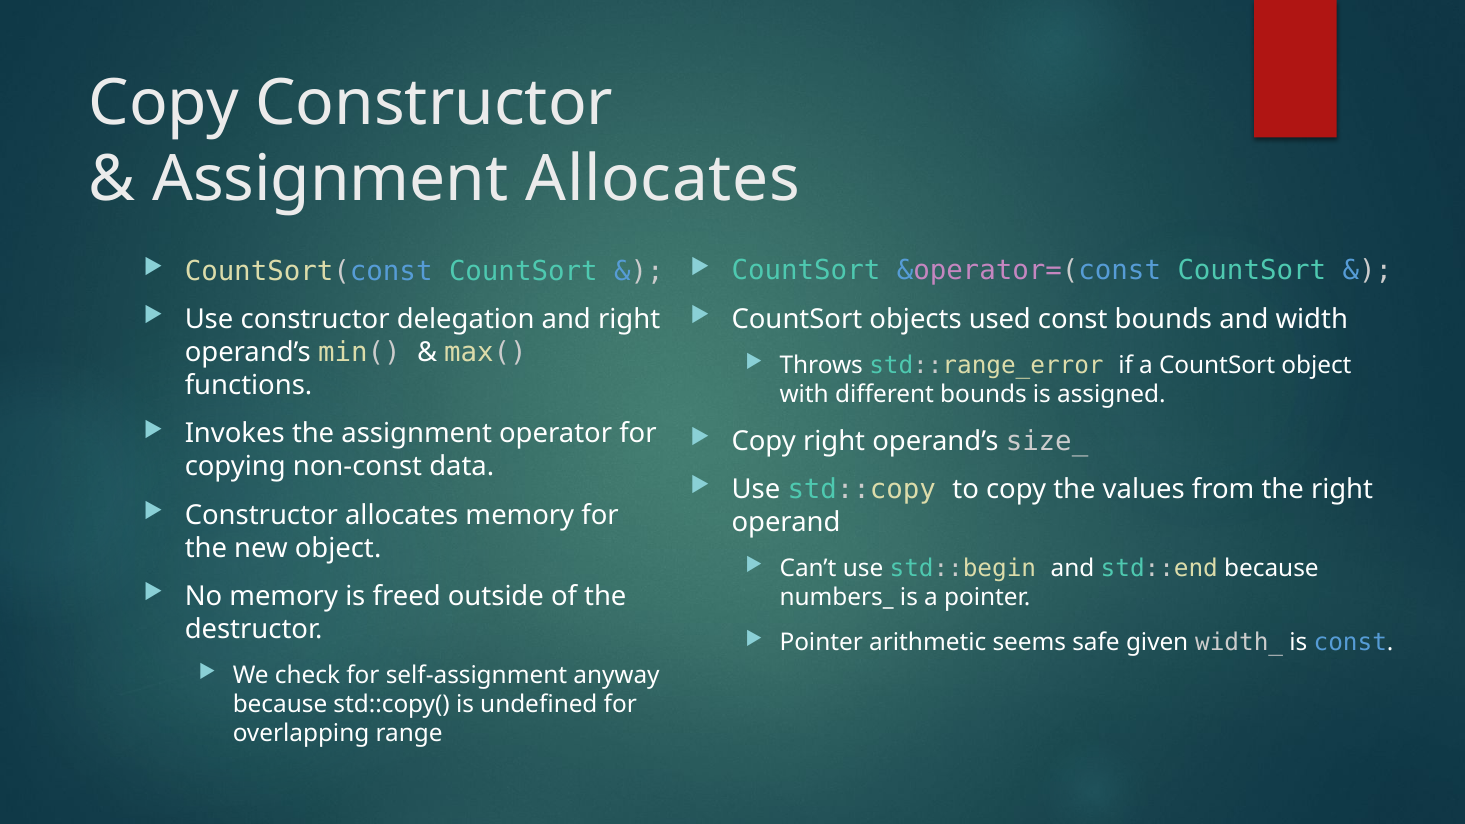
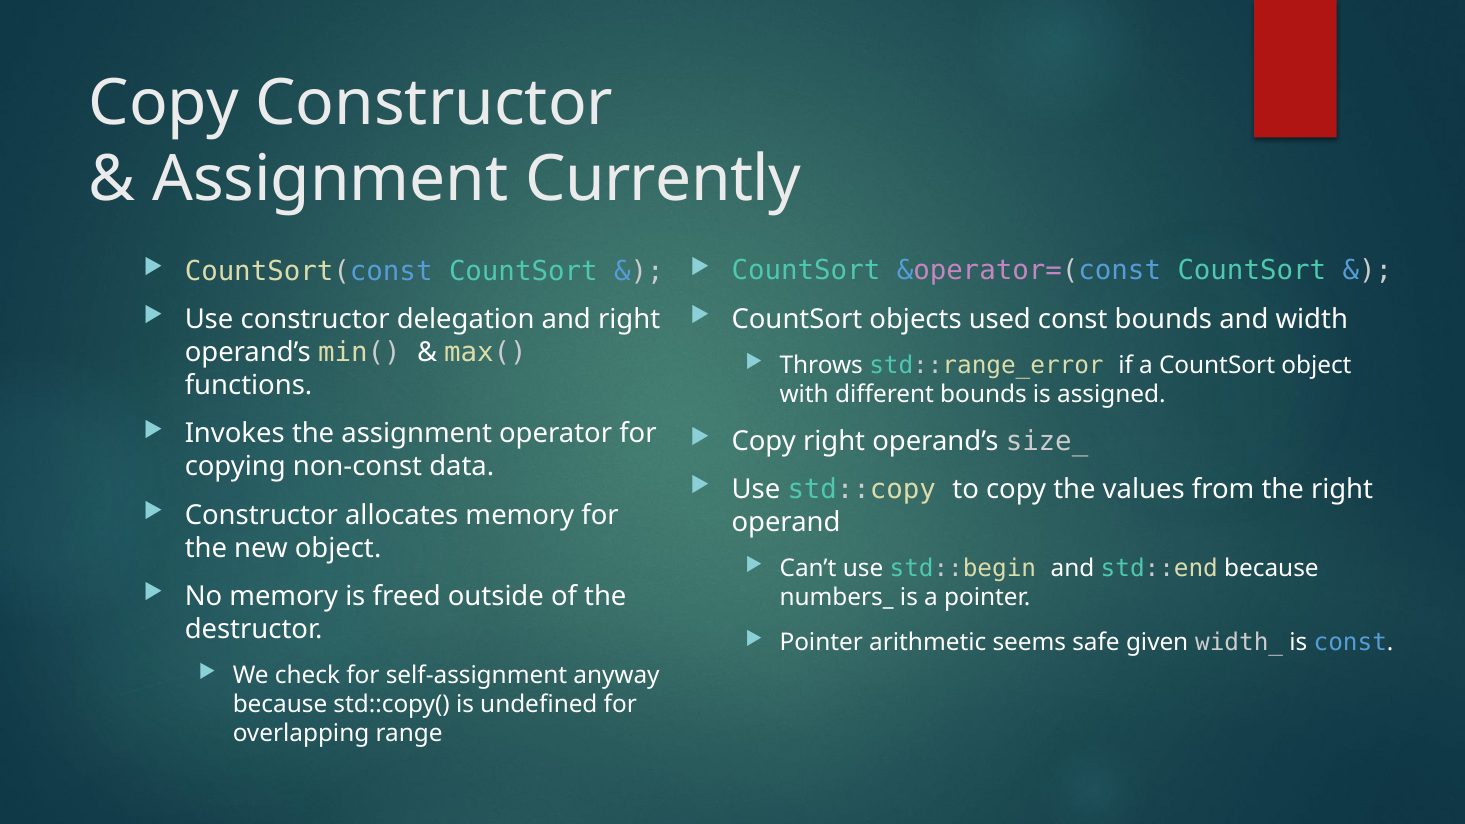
Assignment Allocates: Allocates -> Currently (663, 180)
